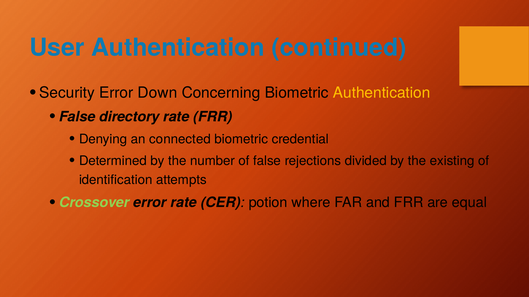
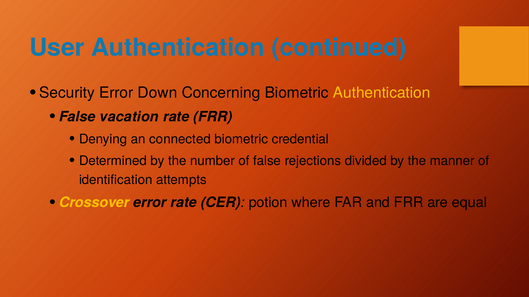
directory: directory -> vacation (129, 117)
existing: existing -> manner (452, 161)
Crossover colour: light green -> yellow (94, 203)
